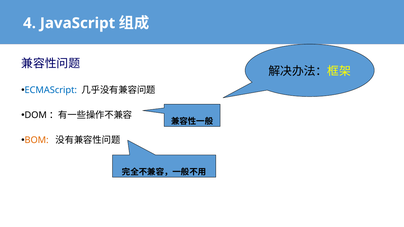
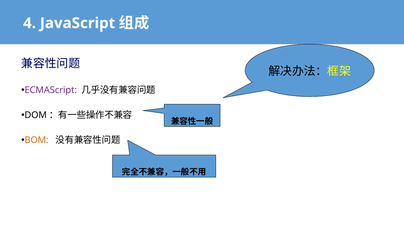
ECMAScript colour: blue -> purple (51, 90)
